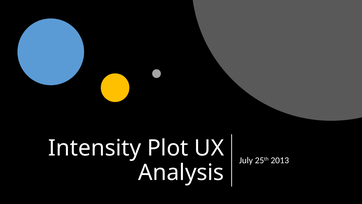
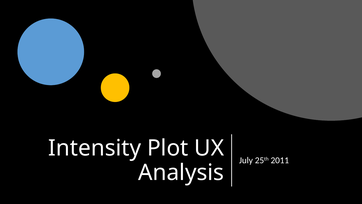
2013: 2013 -> 2011 (280, 160)
